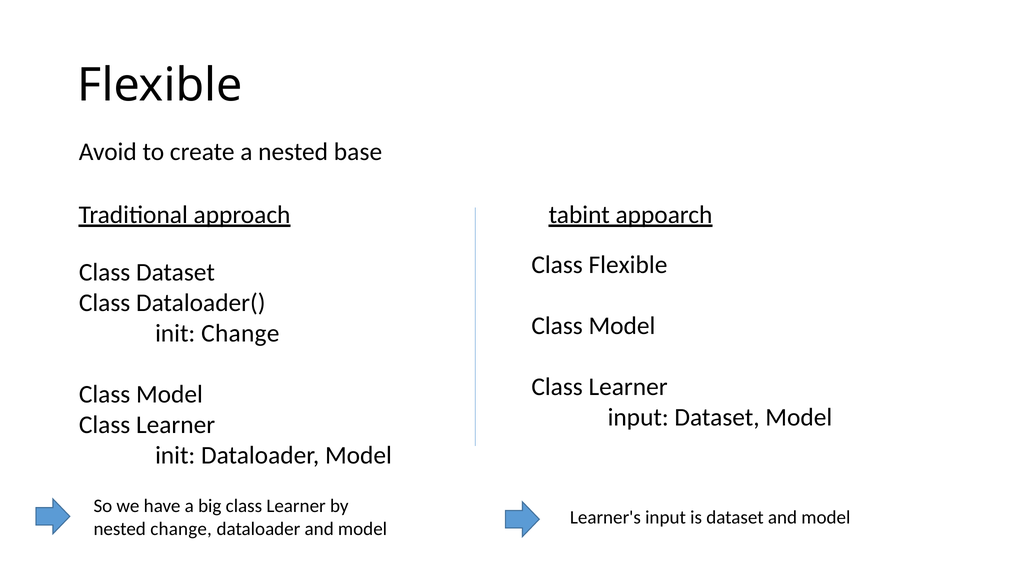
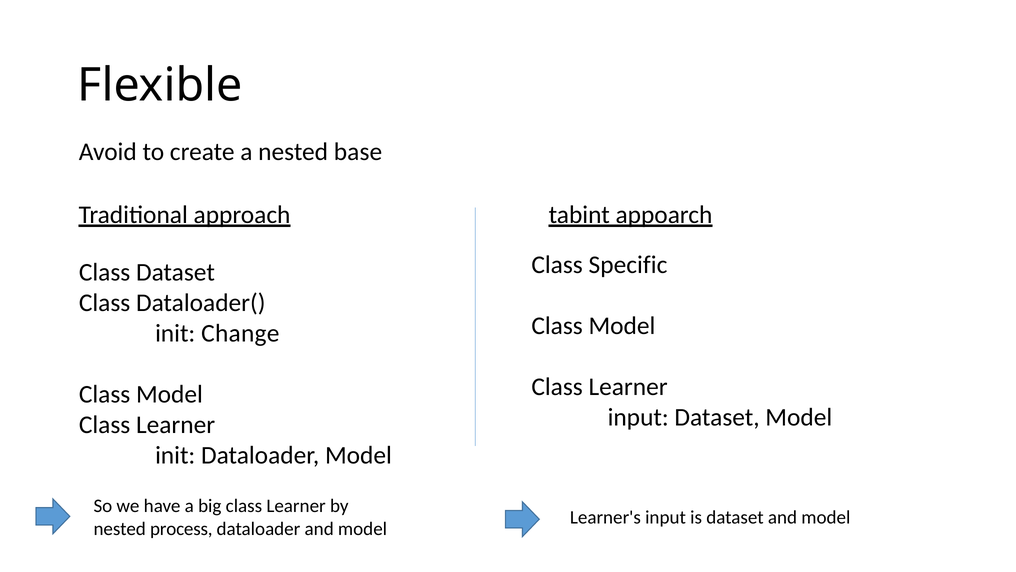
Class Flexible: Flexible -> Specific (628, 265)
nested change: change -> process (181, 528)
